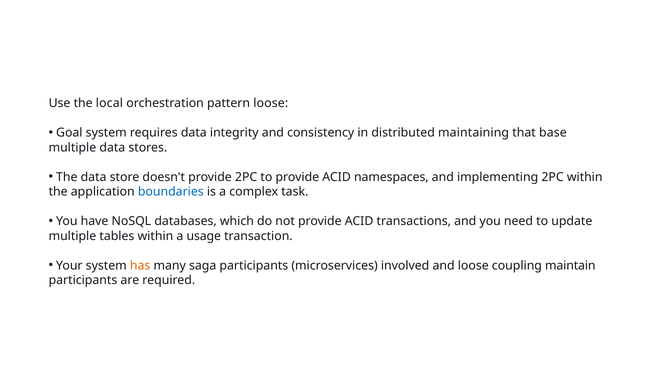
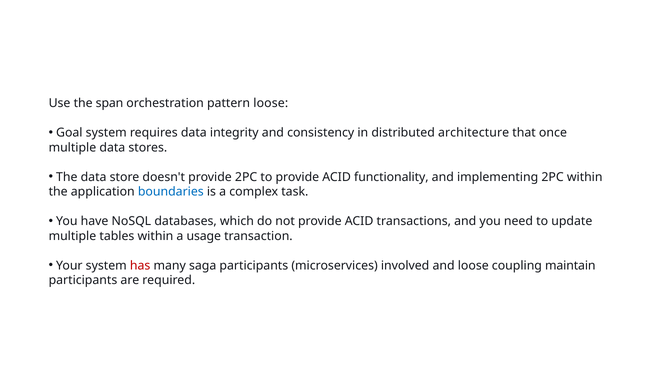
local: local -> span (110, 103)
maintaining: maintaining -> architecture (474, 133)
base: base -> once (553, 133)
namespaces: namespaces -> functionality (391, 177)
has colour: orange -> red (140, 266)
